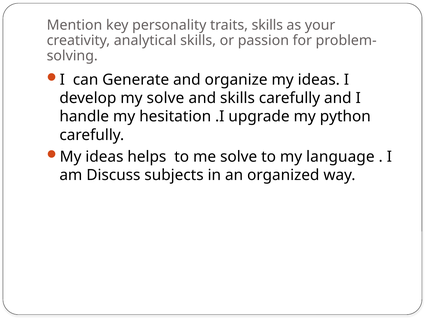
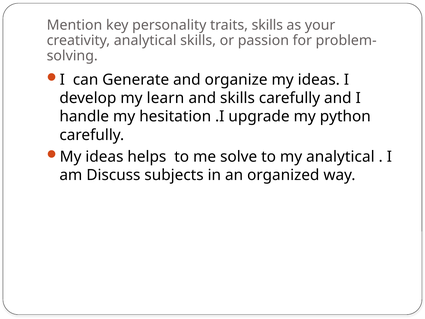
my solve: solve -> learn (165, 98)
my language: language -> analytical (340, 157)
